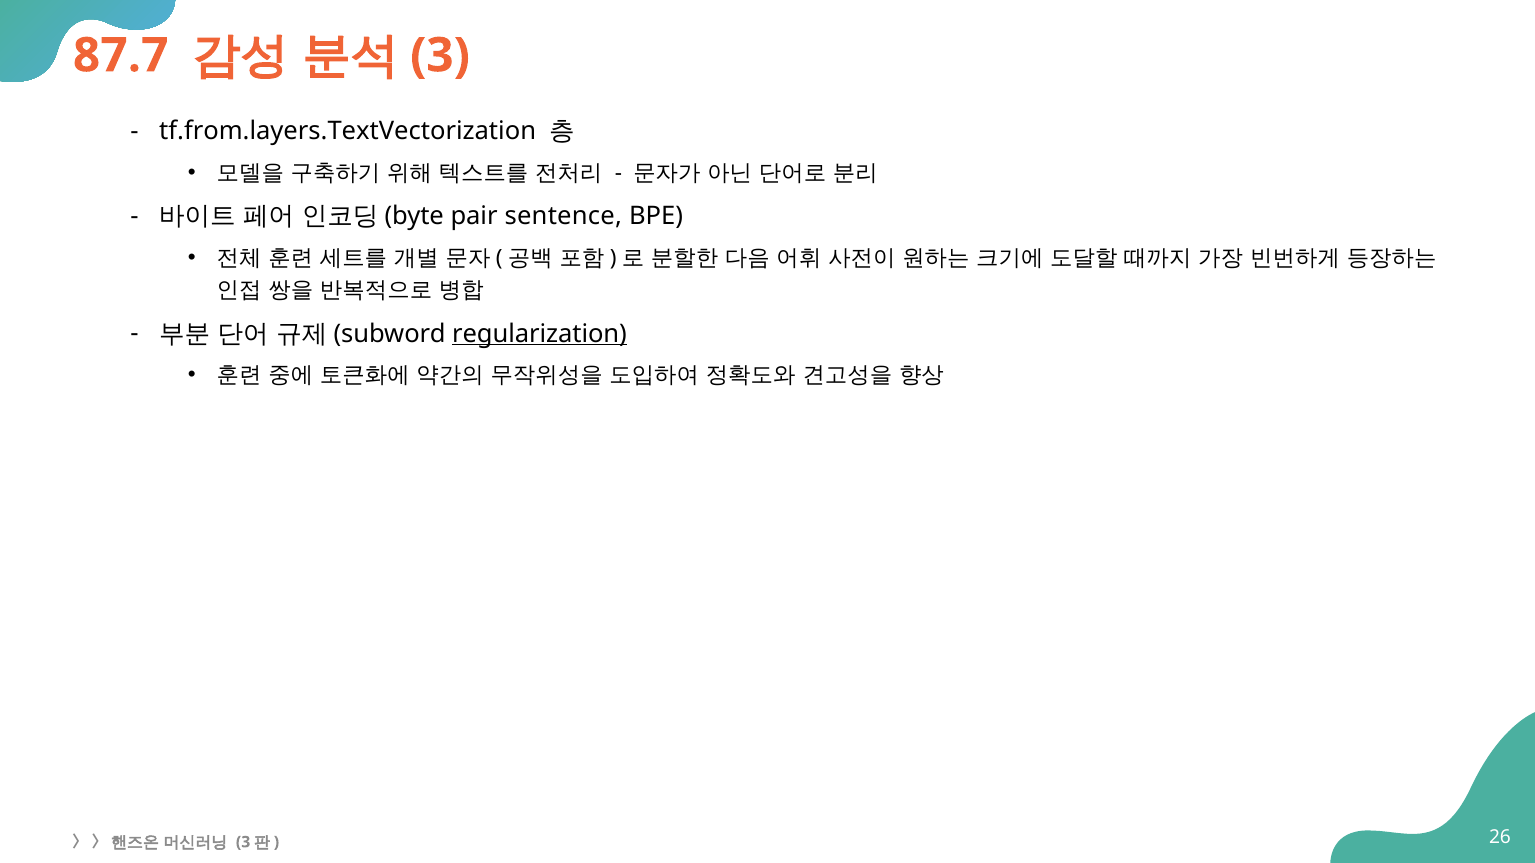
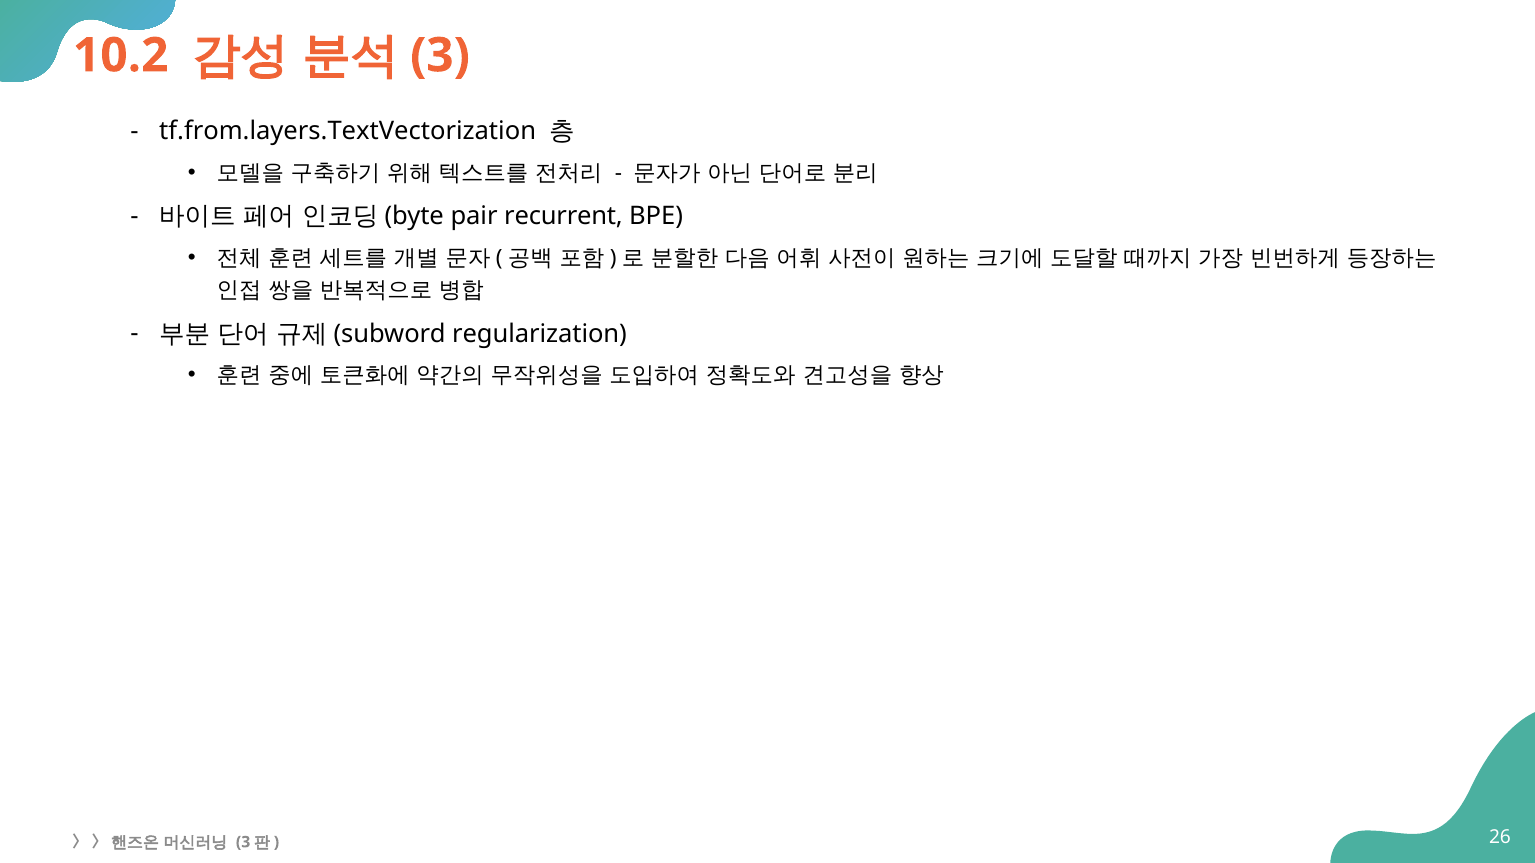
87.7: 87.7 -> 10.2 (121, 56)
sentence: sentence -> recurrent (564, 217)
regularization underline: present -> none (539, 334)
